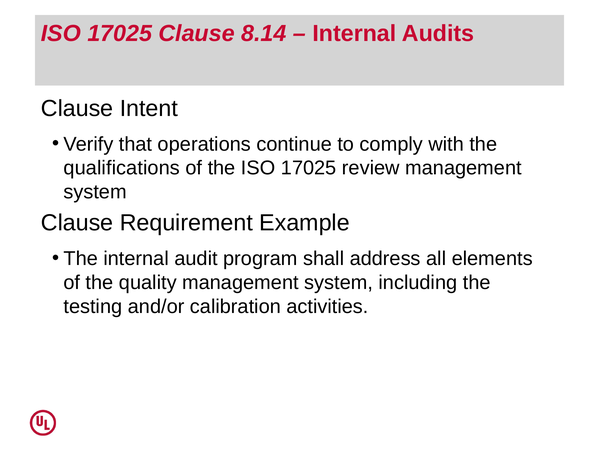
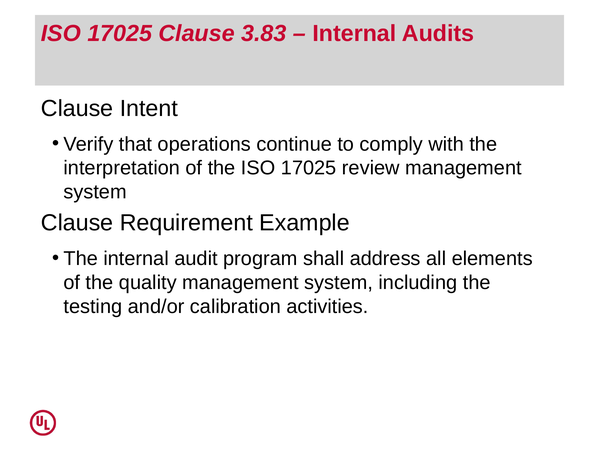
8.14: 8.14 -> 3.83 (264, 34)
qualifications: qualifications -> interpretation (122, 168)
